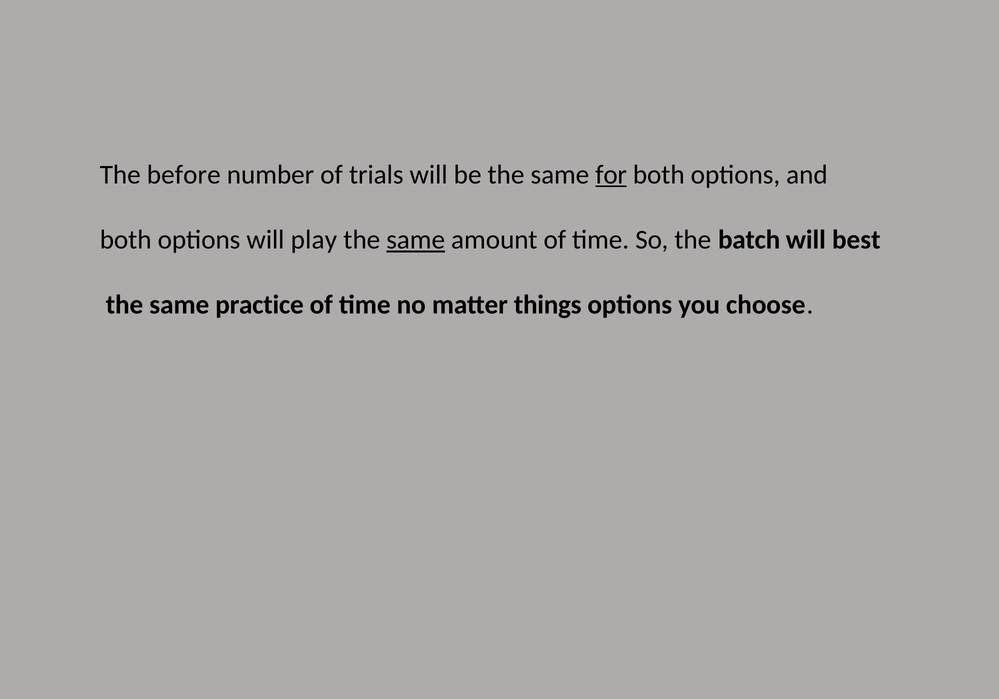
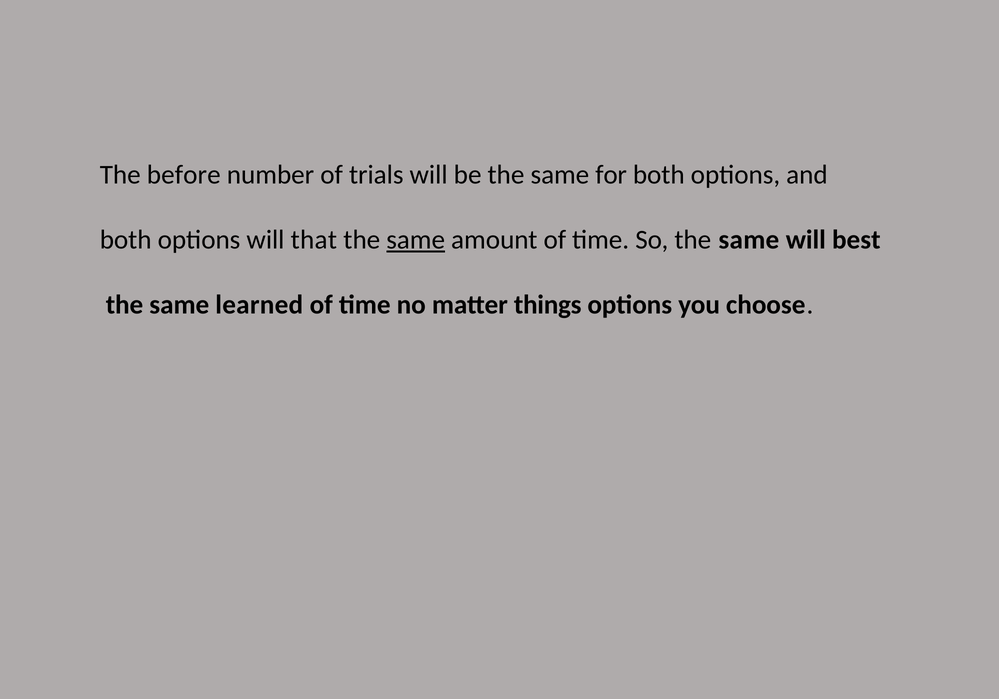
for underline: present -> none (611, 175)
play: play -> that (314, 240)
So the batch: batch -> same (749, 240)
practice: practice -> learned (259, 305)
